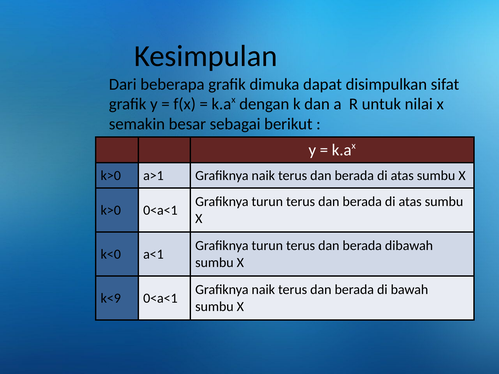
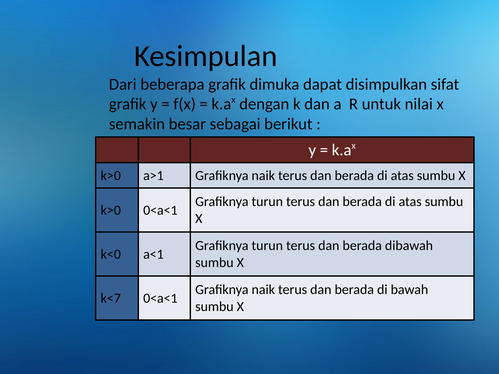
k<9: k<9 -> k<7 (111, 298)
